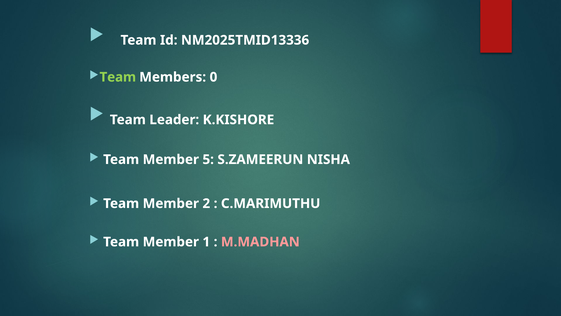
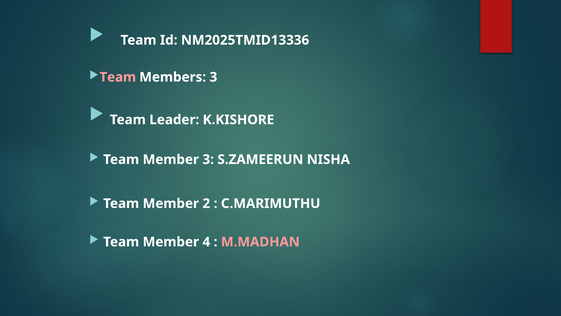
Team colour: light green -> pink (118, 77)
Members 0: 0 -> 3 (213, 77)
Member 5: 5 -> 3 (208, 159)
1: 1 -> 4 (206, 242)
